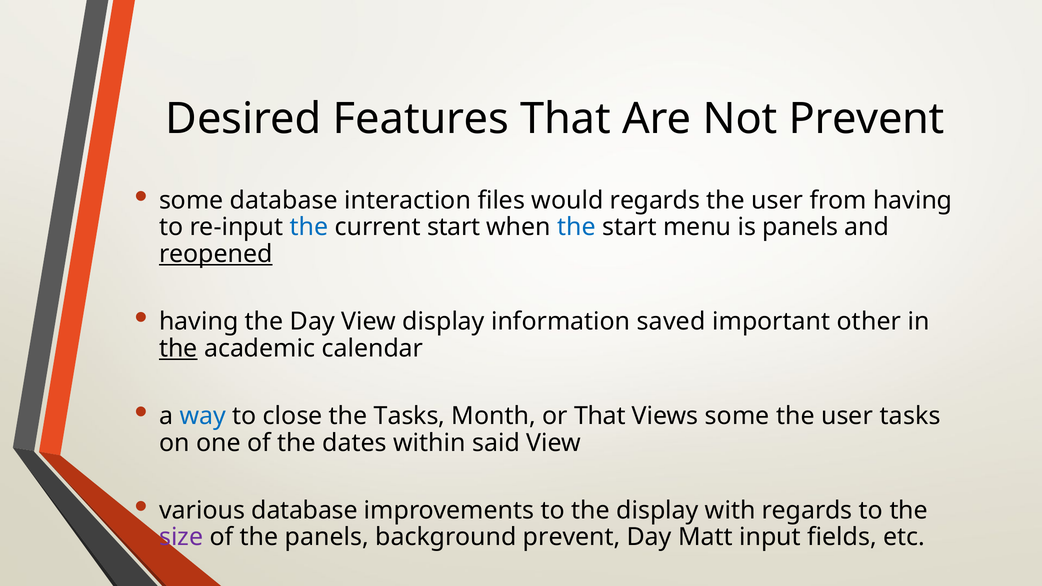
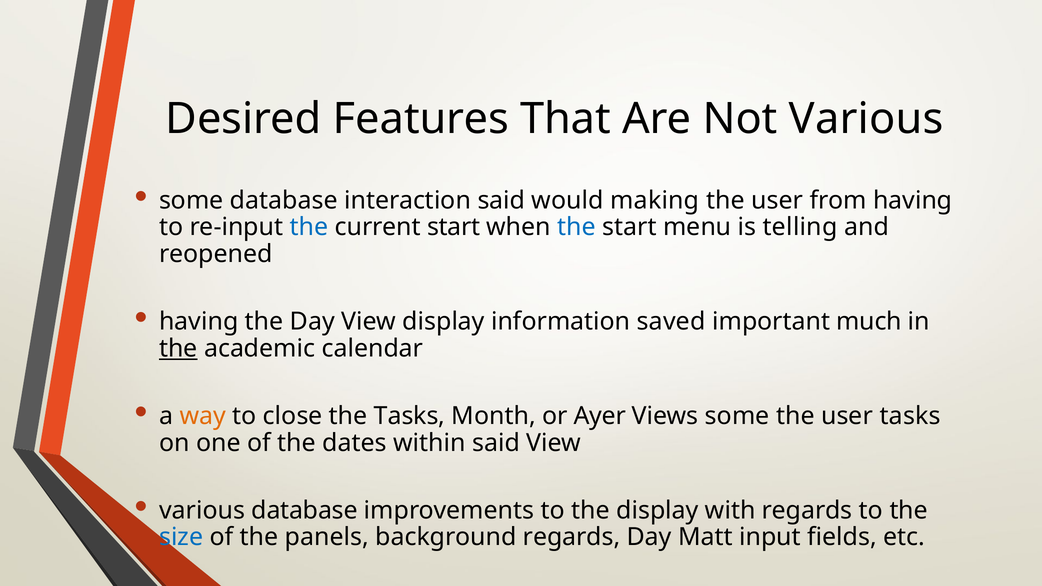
Not Prevent: Prevent -> Various (866, 119)
interaction files: files -> said (501, 200)
would regards: regards -> making (655, 200)
is panels: panels -> telling (800, 227)
reopened underline: present -> none (216, 254)
other: other -> much (869, 322)
way colour: blue -> orange (203, 416)
or That: That -> Ayer (600, 416)
size colour: purple -> blue (181, 537)
background prevent: prevent -> regards (572, 537)
